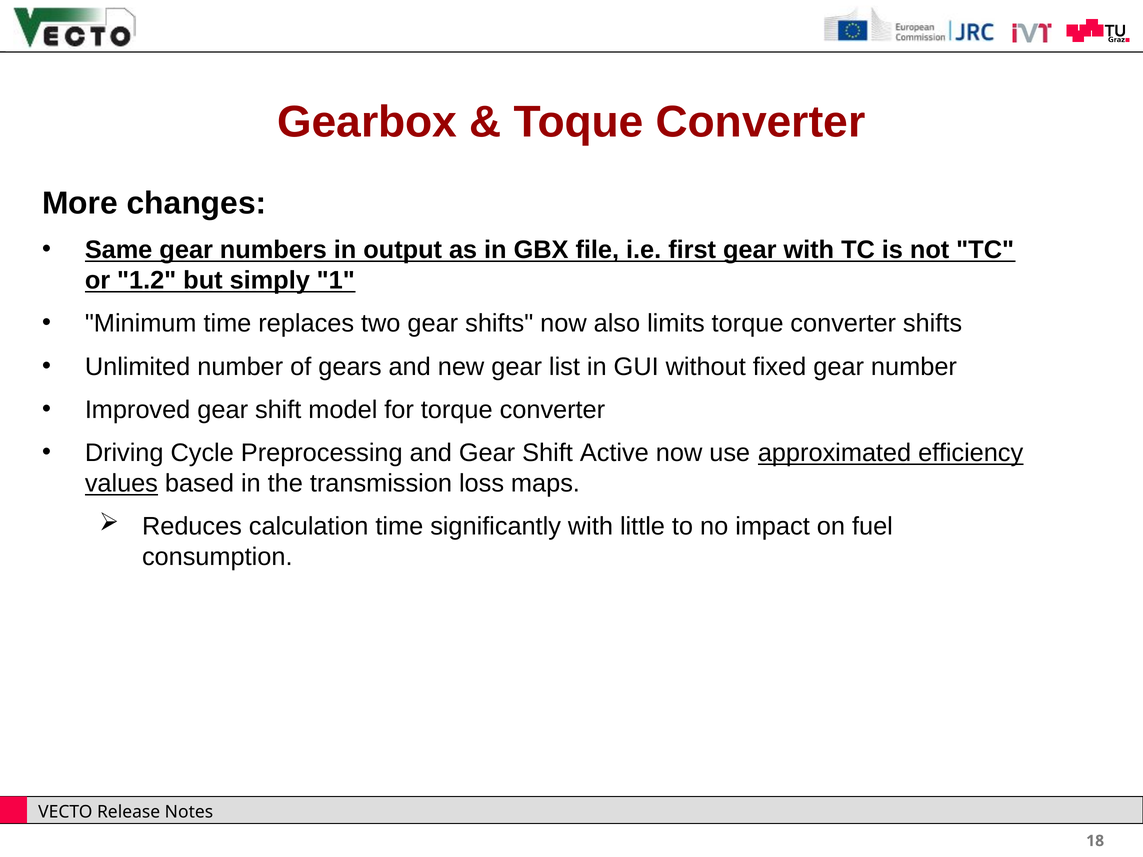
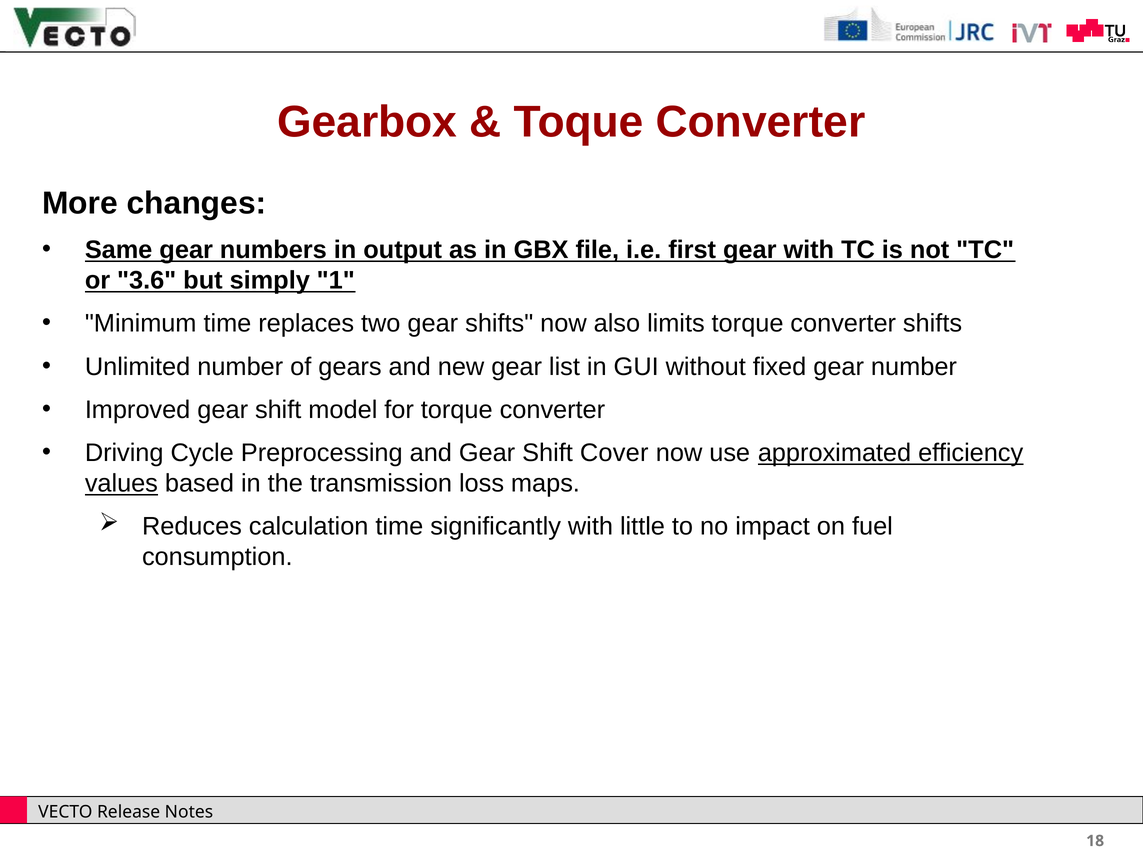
1.2: 1.2 -> 3.6 (147, 280)
Active: Active -> Cover (614, 453)
